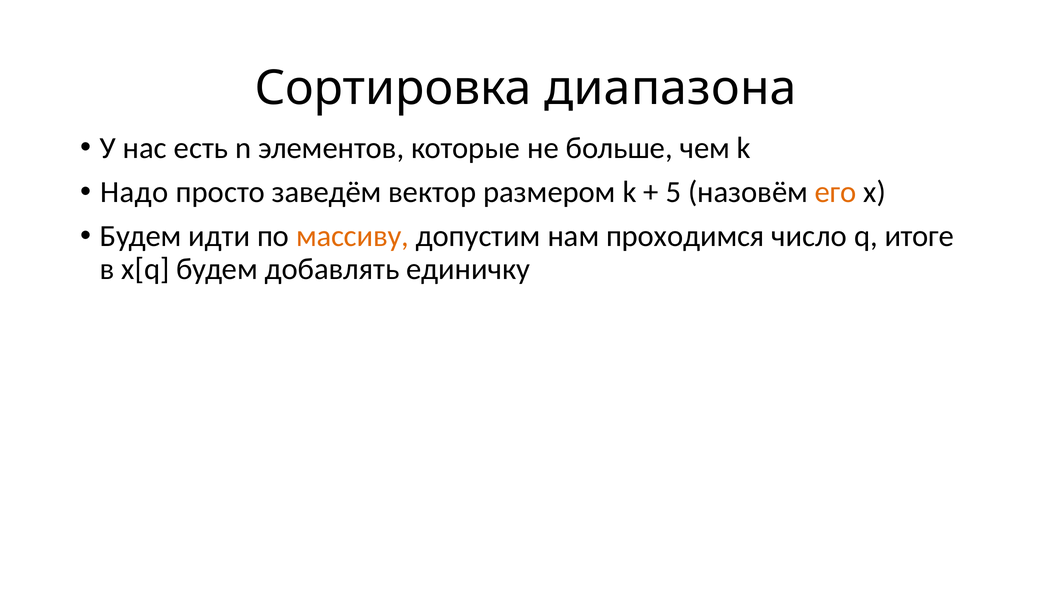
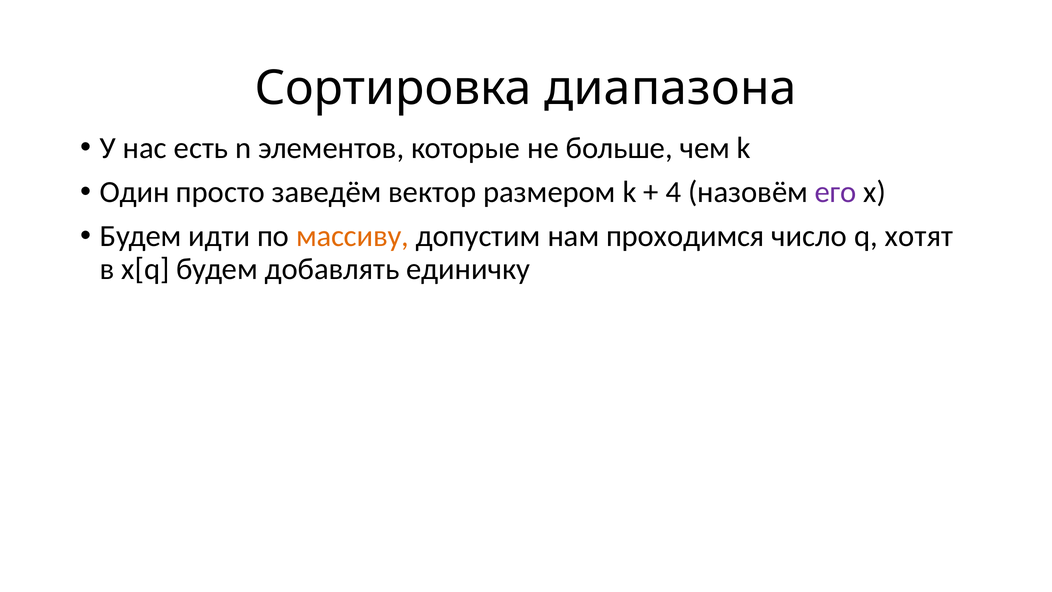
Надо: Надо -> Один (135, 192)
5: 5 -> 4 (673, 192)
его colour: orange -> purple (836, 192)
итоге: итоге -> хотят (919, 236)
